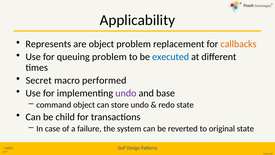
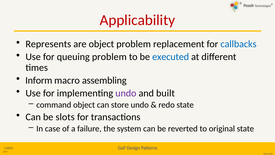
Applicability colour: black -> red (137, 20)
callbacks colour: orange -> blue (239, 44)
Secret: Secret -> Inform (39, 80)
performed: performed -> assembling (104, 80)
base: base -> built (165, 93)
child: child -> slots (65, 117)
